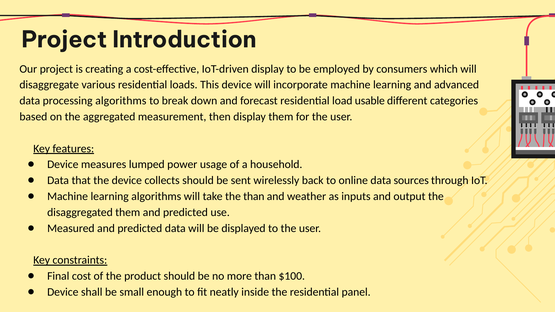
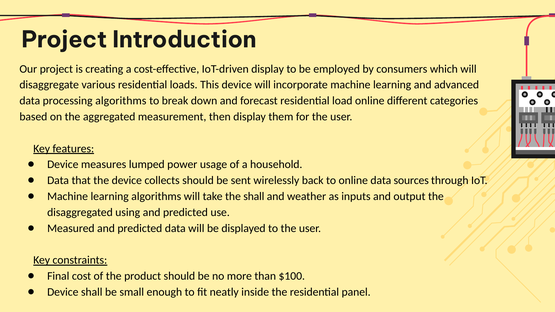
load usable: usable -> online (370, 101)
the than: than -> shall (254, 197)
disaggregated them: them -> using (128, 212)
